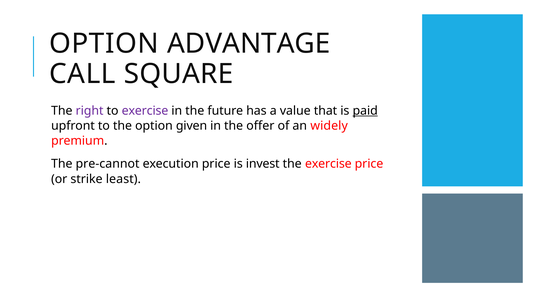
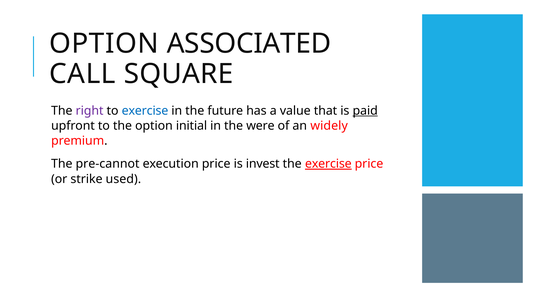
ADVANTAGE: ADVANTAGE -> ASSOCIATED (249, 43)
exercise colour: purple -> blue (145, 111)
given: given -> initial (192, 126)
offer: offer -> were (260, 126)
exercise underline: none -> present (328, 164)
least: least -> used (123, 179)
